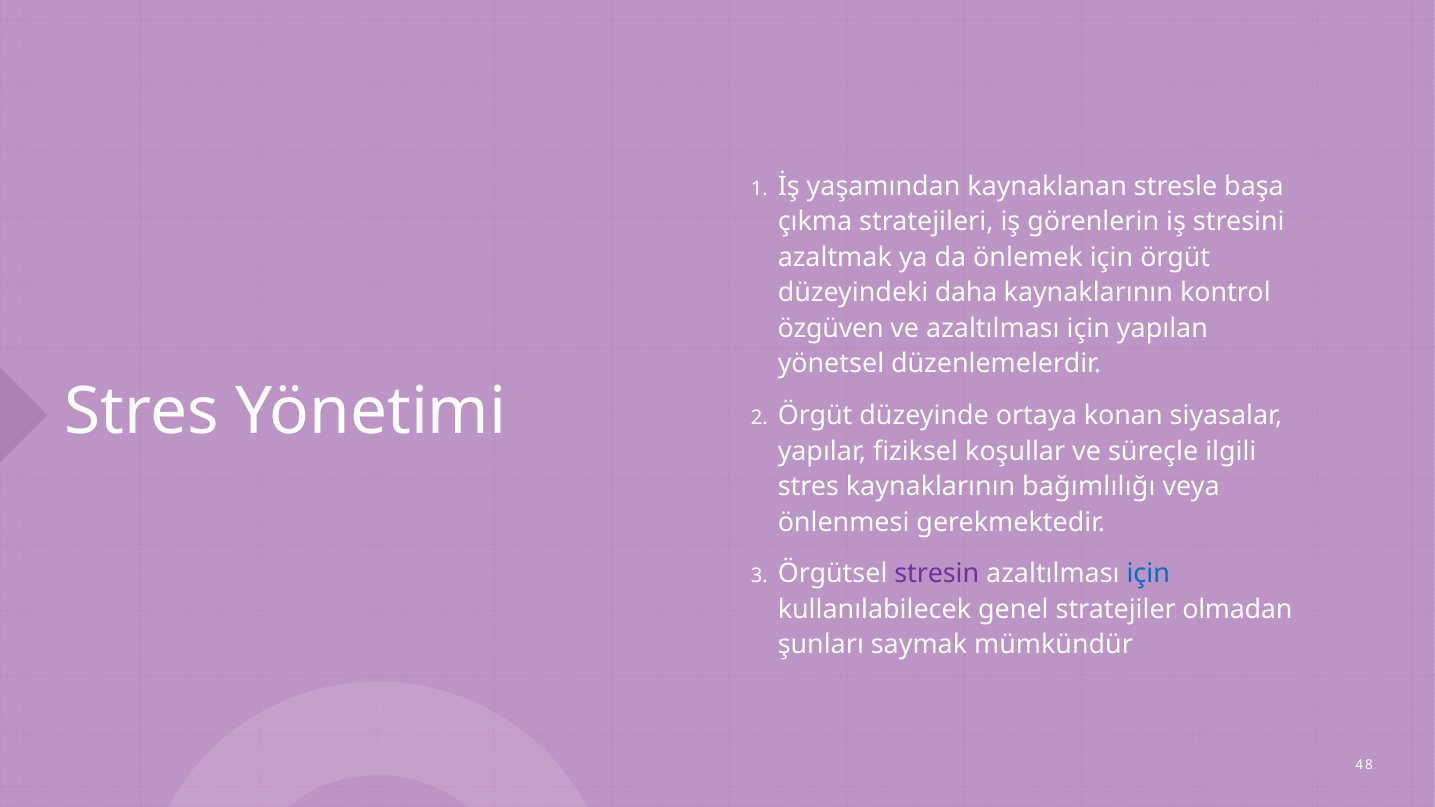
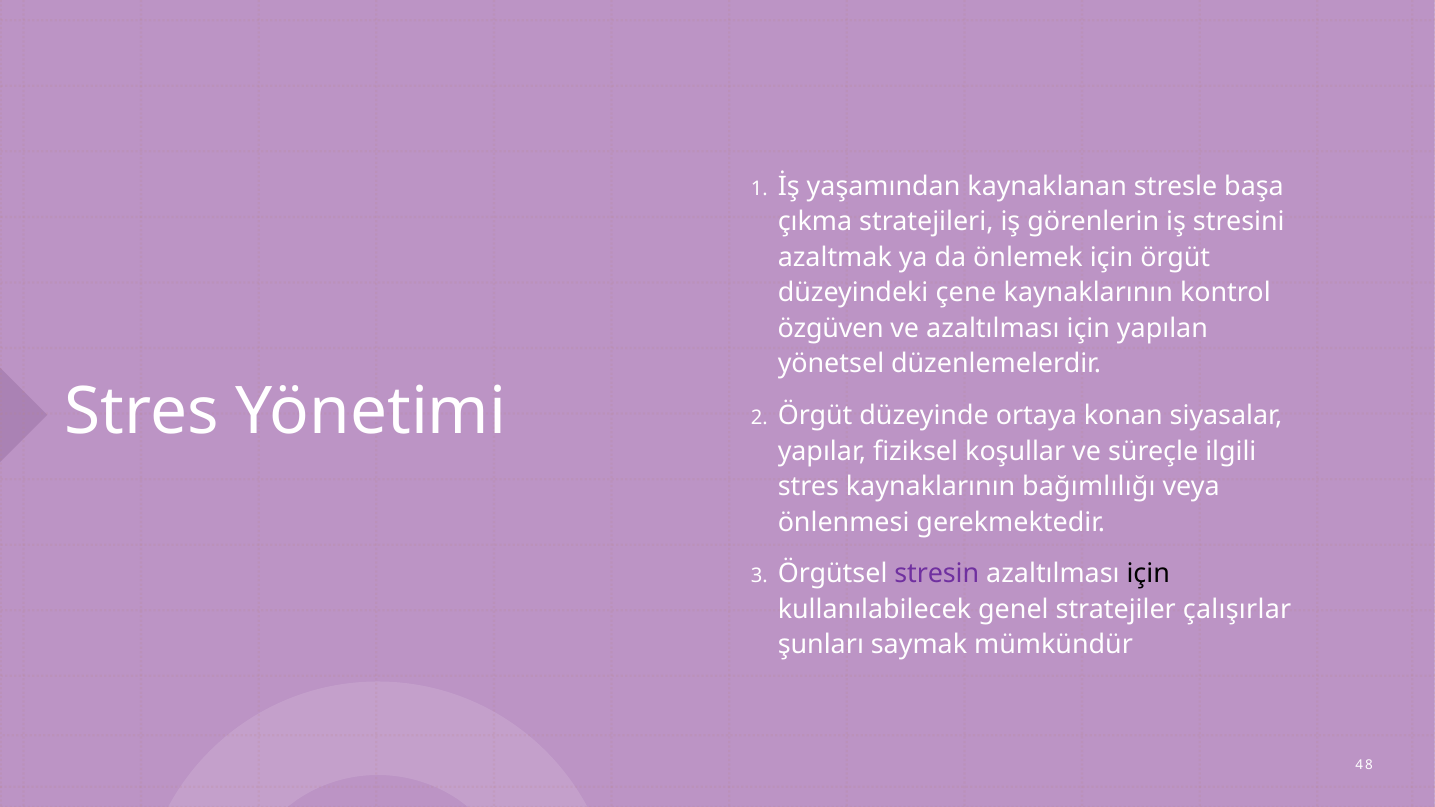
daha: daha -> çene (966, 293)
için colour: blue -> black (1148, 574)
olmadan: olmadan -> çalışırlar (1237, 609)
